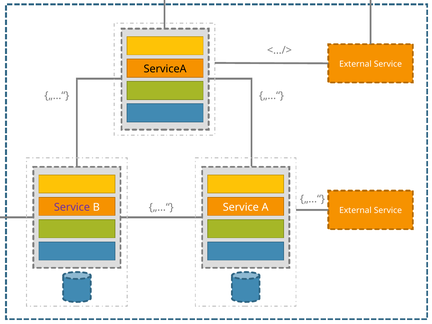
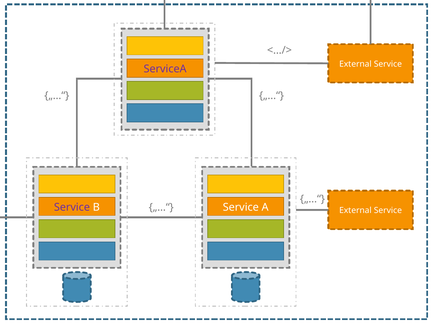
ServiceA colour: black -> purple (165, 69)
